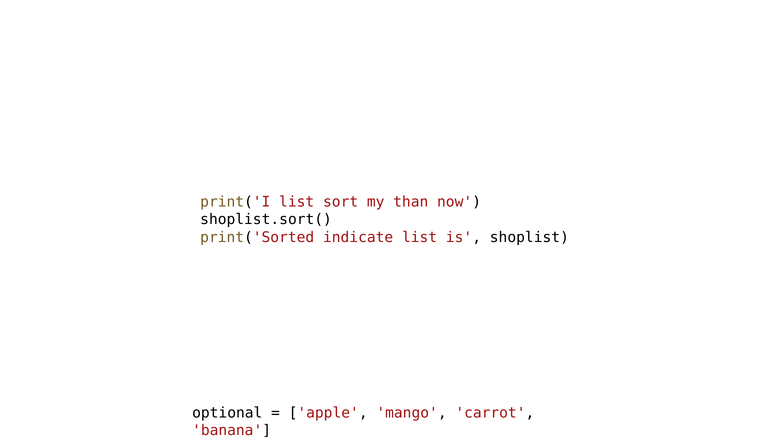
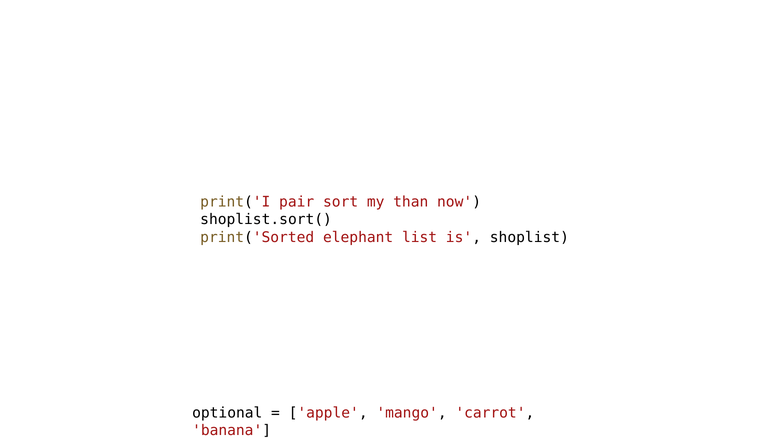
print('I list: list -> pair (297, 202)
indicate: indicate -> elephant (358, 237)
